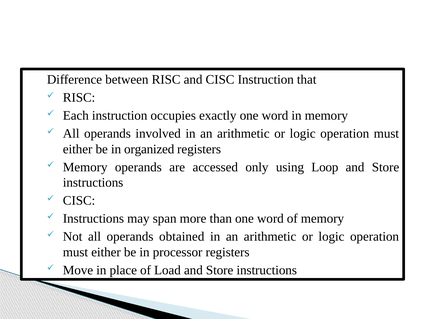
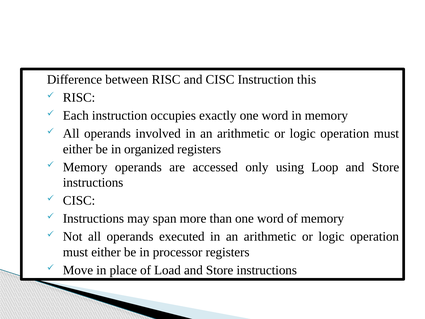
that: that -> this (307, 80)
obtained: obtained -> executed (182, 236)
